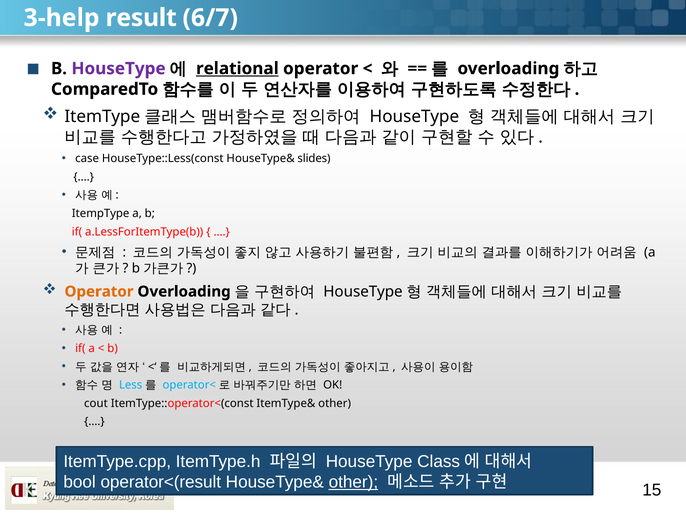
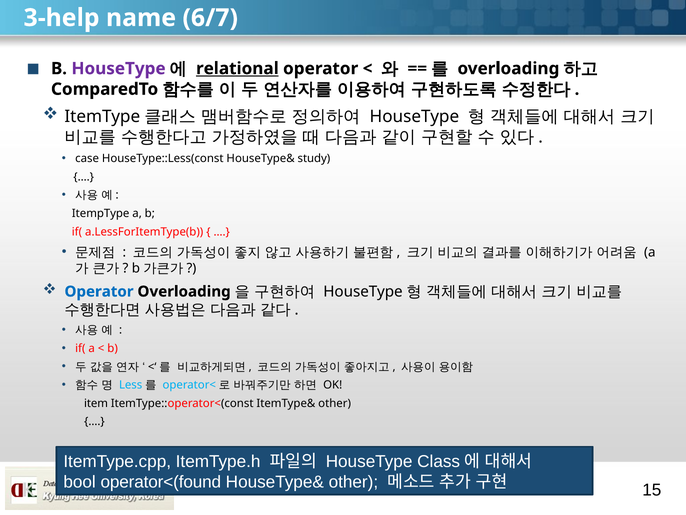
result: result -> name (141, 18)
slides: slides -> study (314, 158)
Operator colour: orange -> blue (99, 291)
cout: cout -> item (96, 403)
operator<(result: operator<(result -> operator<(found (161, 482)
other underline: present -> none (353, 482)
